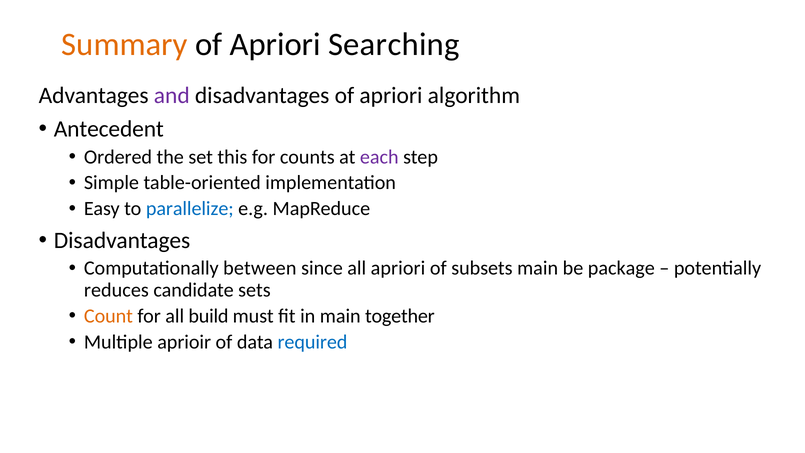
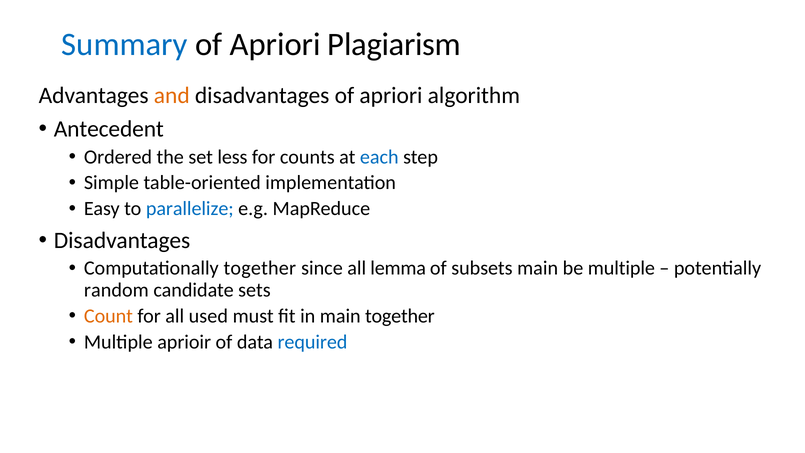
Summary colour: orange -> blue (125, 45)
Searching: Searching -> Plagiarism (394, 45)
and colour: purple -> orange (172, 95)
this: this -> less (232, 157)
each colour: purple -> blue (379, 157)
Computationally between: between -> together (260, 268)
all apriori: apriori -> lemma (398, 268)
be package: package -> multiple (621, 268)
reduces: reduces -> random (116, 290)
build: build -> used (208, 316)
